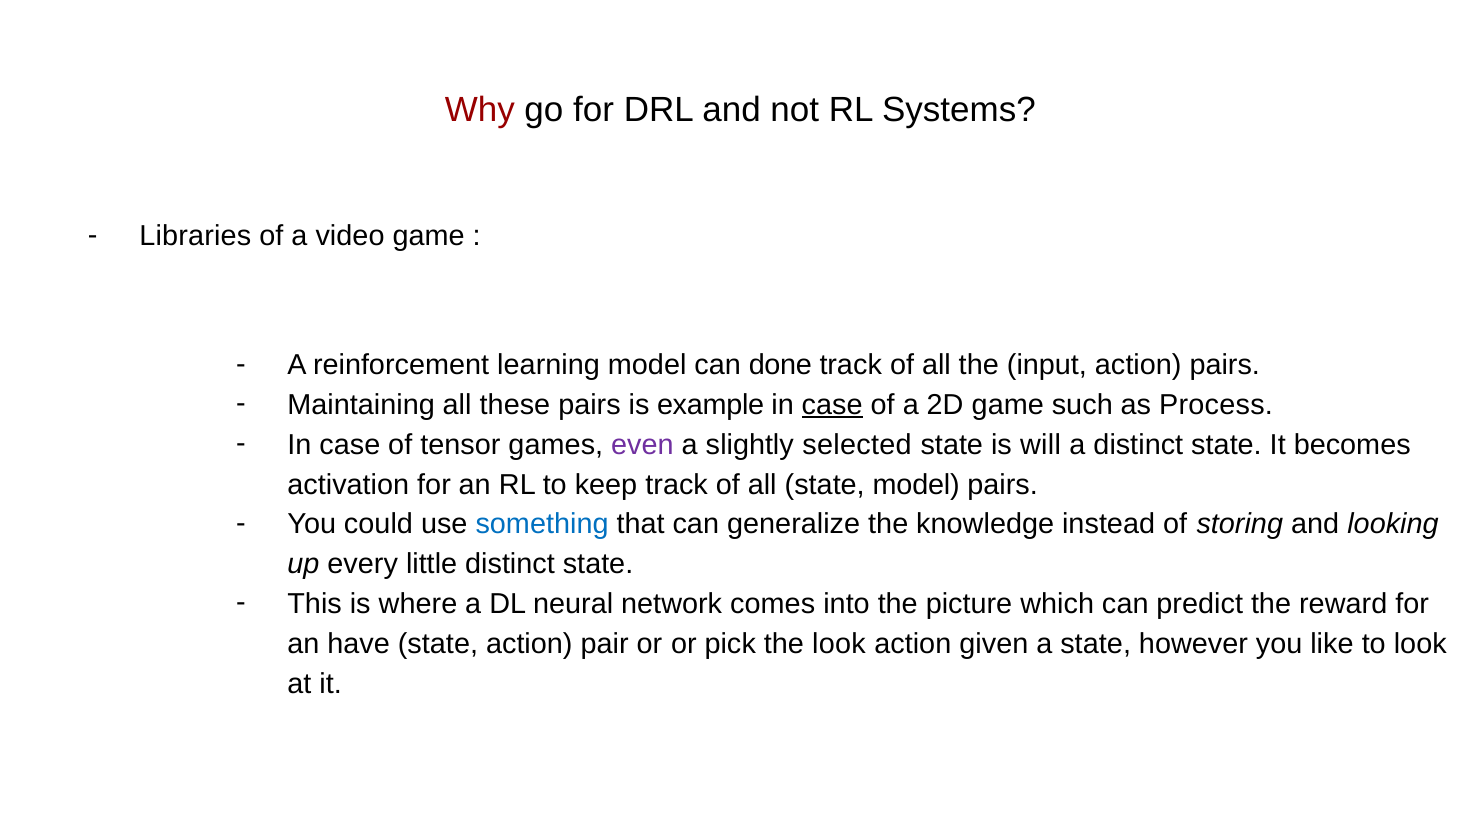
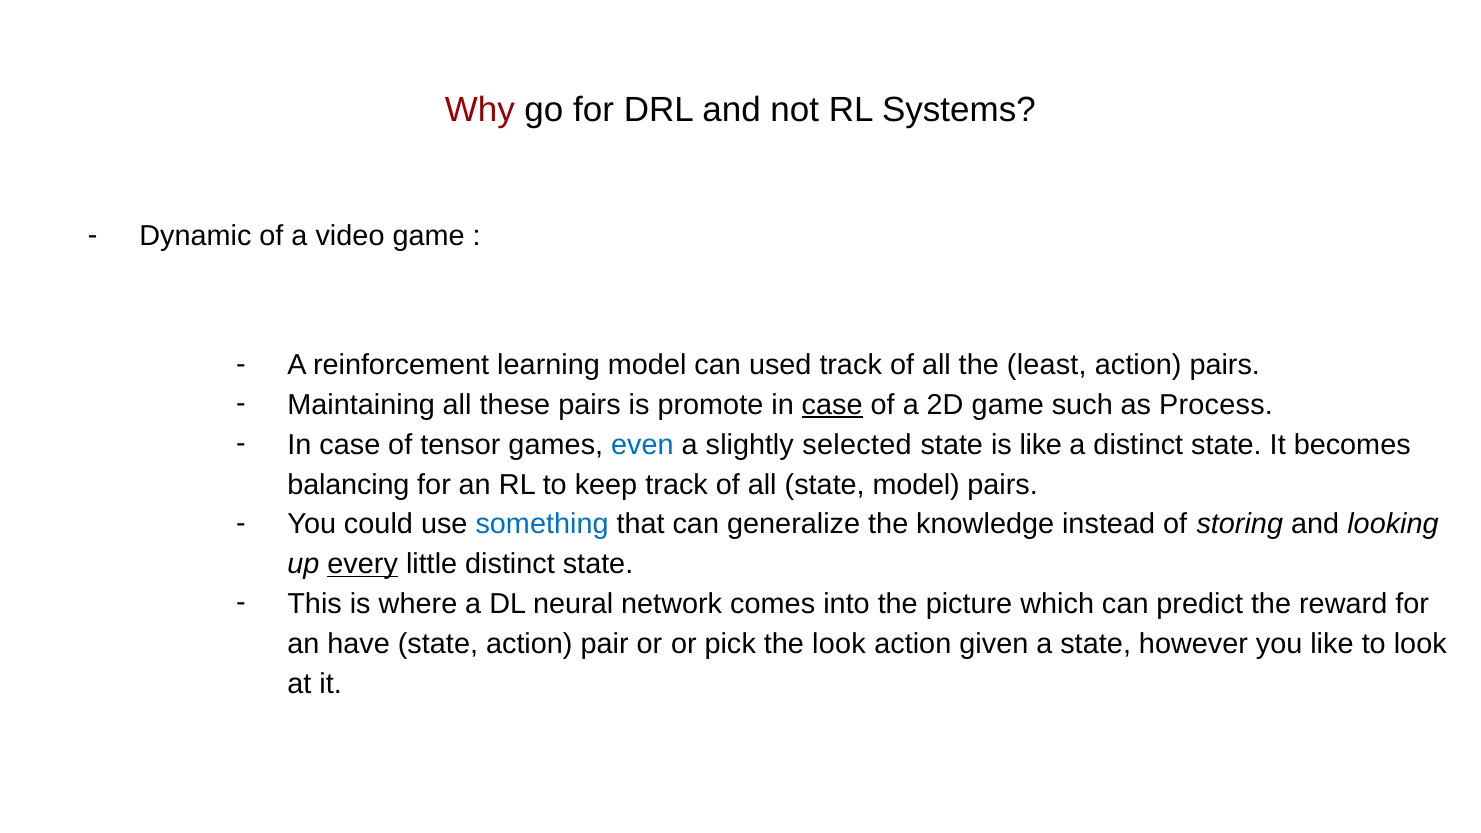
Libraries: Libraries -> Dynamic (195, 236)
done: done -> used (780, 365)
input: input -> least (1047, 365)
example: example -> promote (710, 405)
even colour: purple -> blue (642, 445)
is will: will -> like (1041, 445)
activation: activation -> balancing (348, 485)
every underline: none -> present (363, 564)
